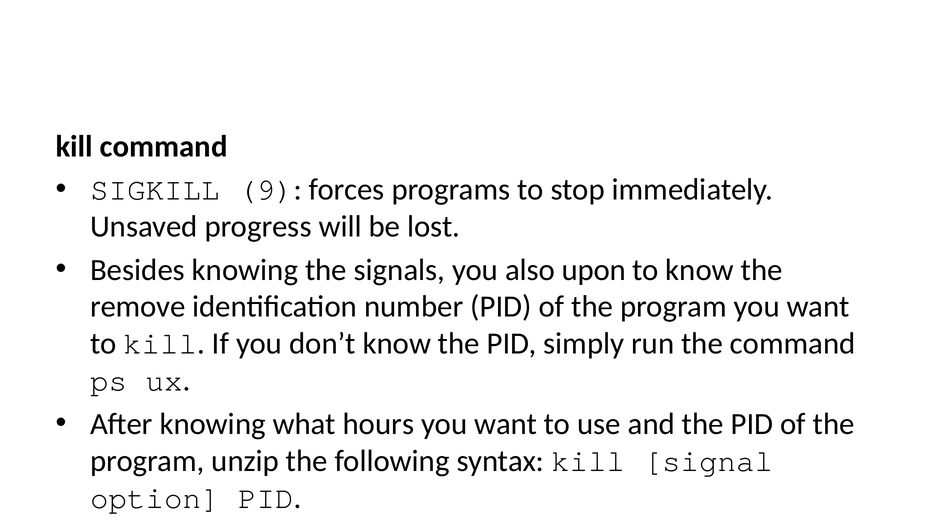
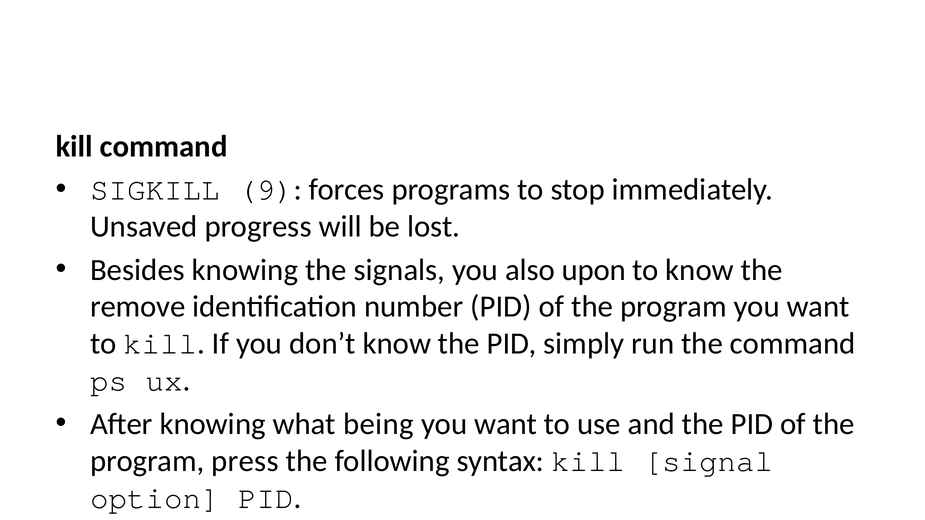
hours: hours -> being (378, 424)
unzip: unzip -> press (245, 461)
